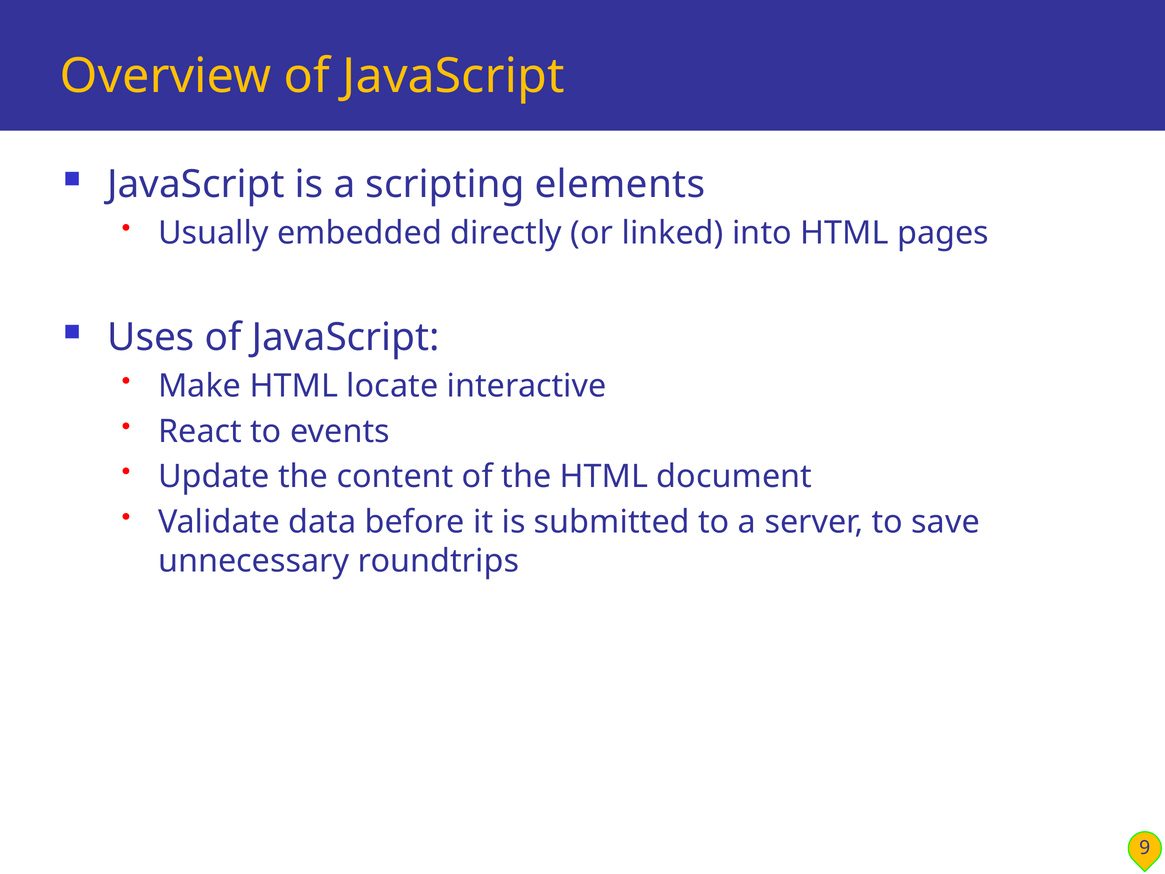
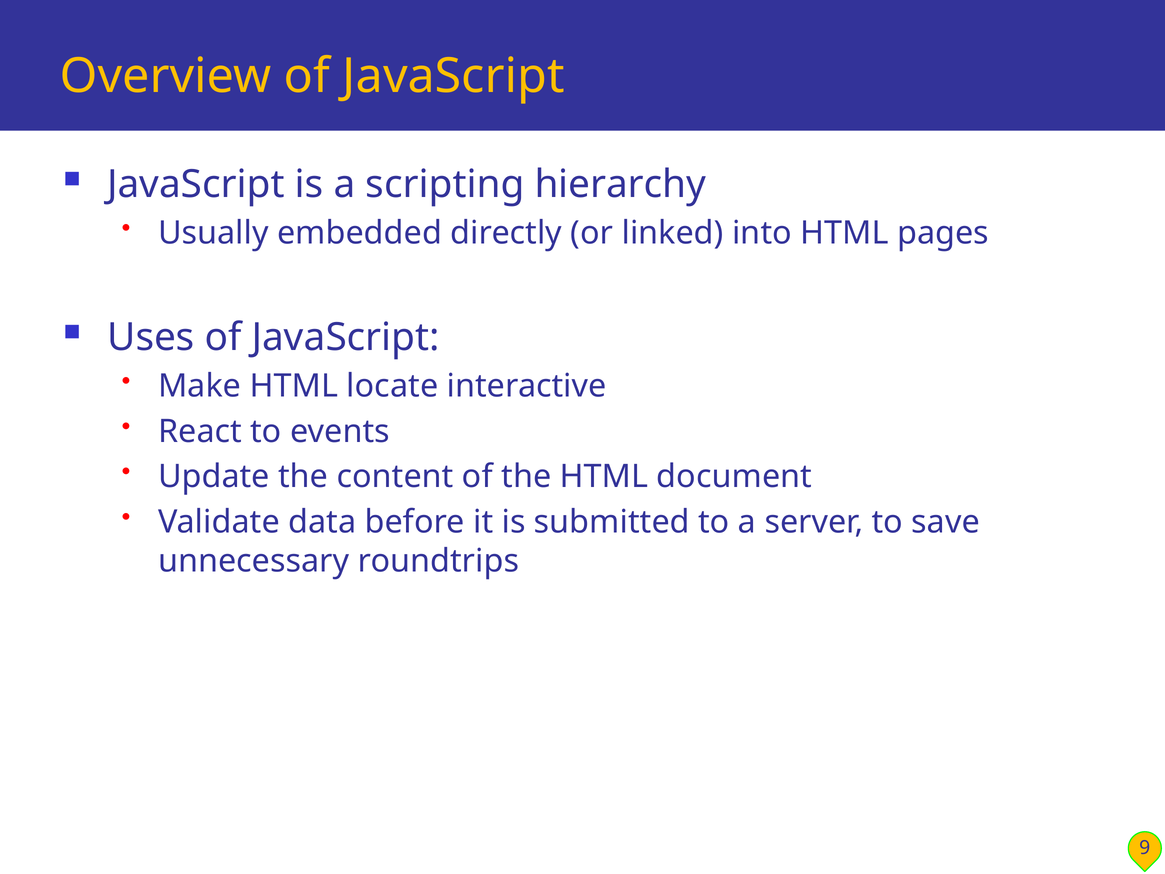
elements: elements -> hierarchy (620, 184)
